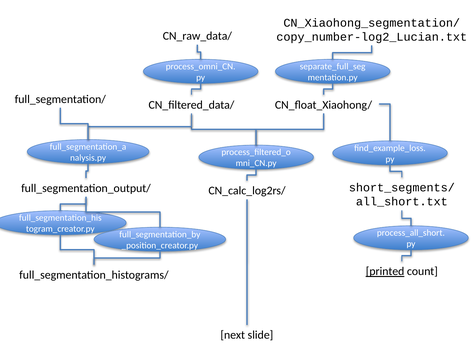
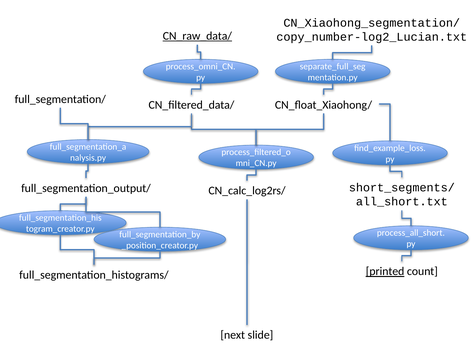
CN_raw_data/ underline: none -> present (197, 36)
